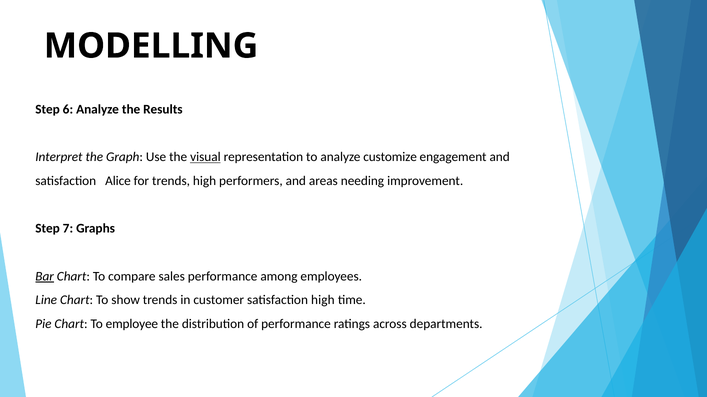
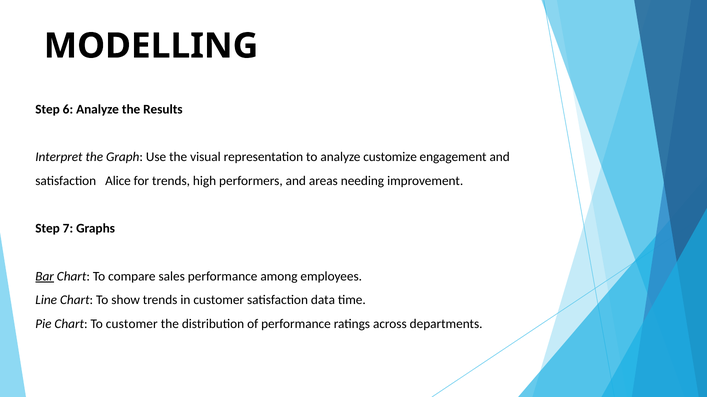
visual underline: present -> none (205, 157)
satisfaction high: high -> data (323, 301)
To employee: employee -> customer (132, 324)
